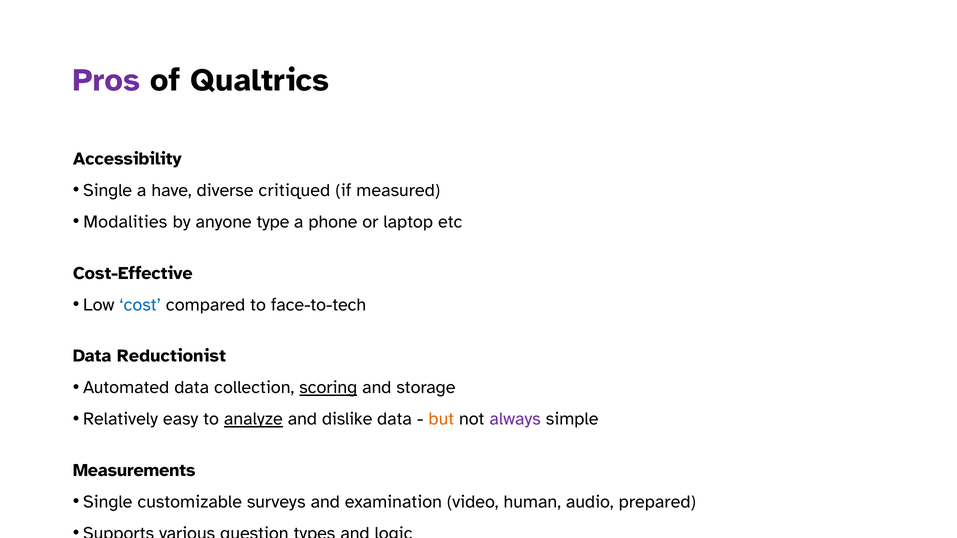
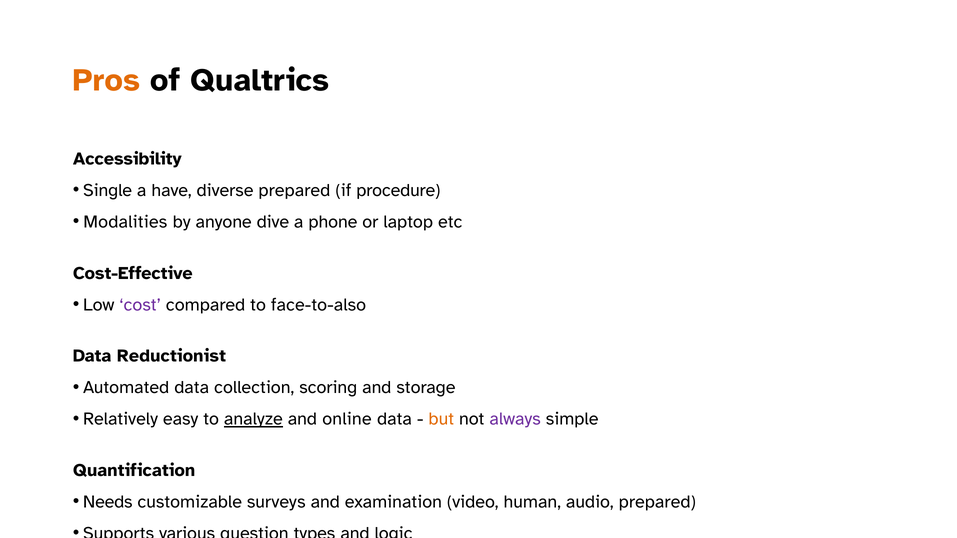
Pros colour: purple -> orange (107, 80)
diverse critiqued: critiqued -> prepared (294, 190)
measured: measured -> procedure (398, 190)
type: type -> dive (273, 222)
cost colour: blue -> purple (140, 305)
face-to-tech: face-to-tech -> face-to-also (318, 305)
scoring underline: present -> none (328, 388)
dislike: dislike -> online (347, 419)
Measurements: Measurements -> Quantification (134, 471)
Single: Single -> Needs (108, 502)
